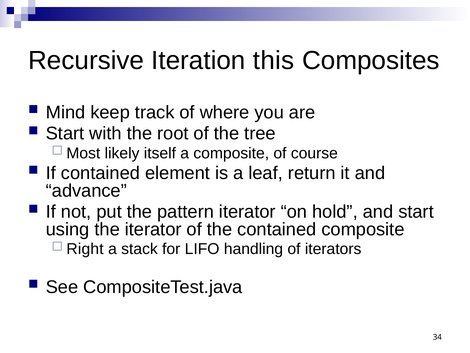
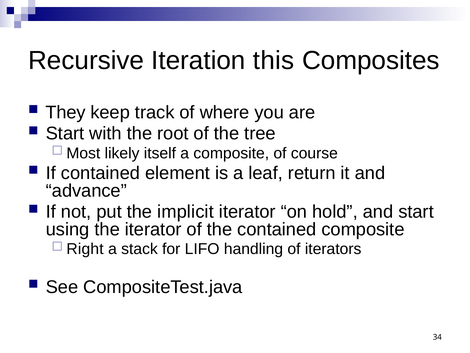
Mind: Mind -> They (66, 112)
pattern: pattern -> implicit (186, 212)
